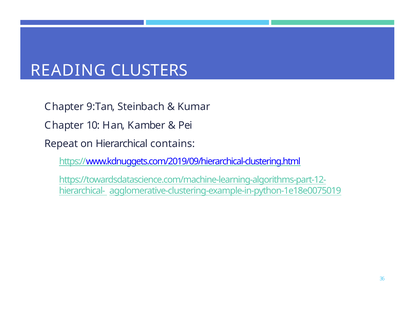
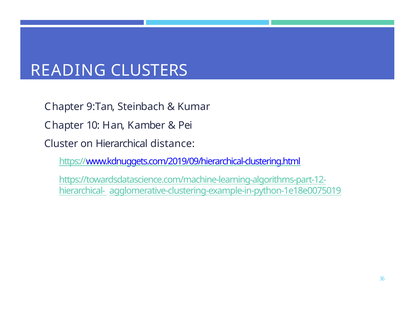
Repeat: Repeat -> Cluster (61, 144)
contains: contains -> distance (173, 144)
